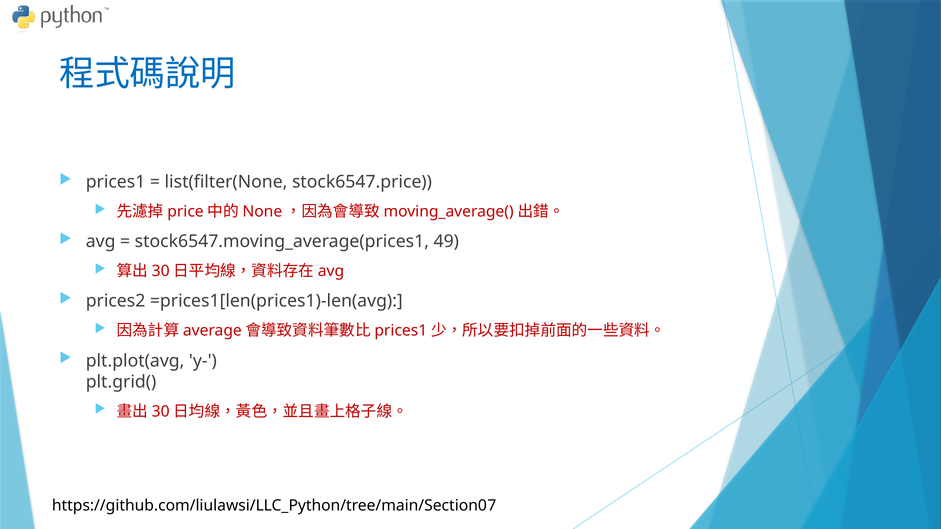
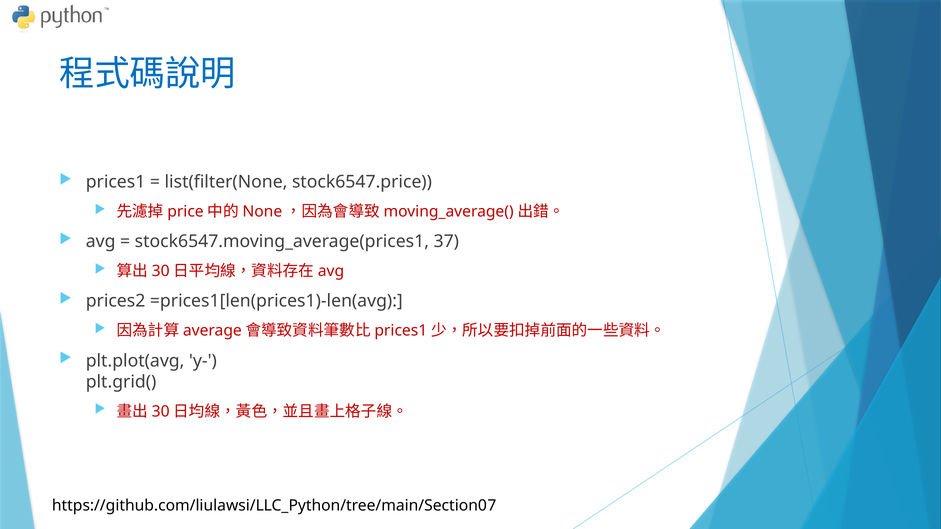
49: 49 -> 37 (446, 242)
